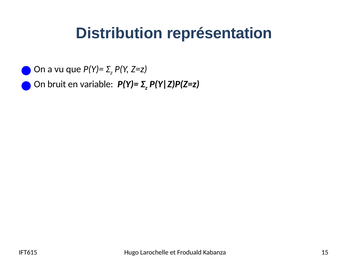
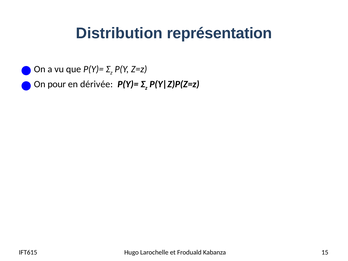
bruit: bruit -> pour (57, 84)
variable: variable -> dérivée (96, 84)
